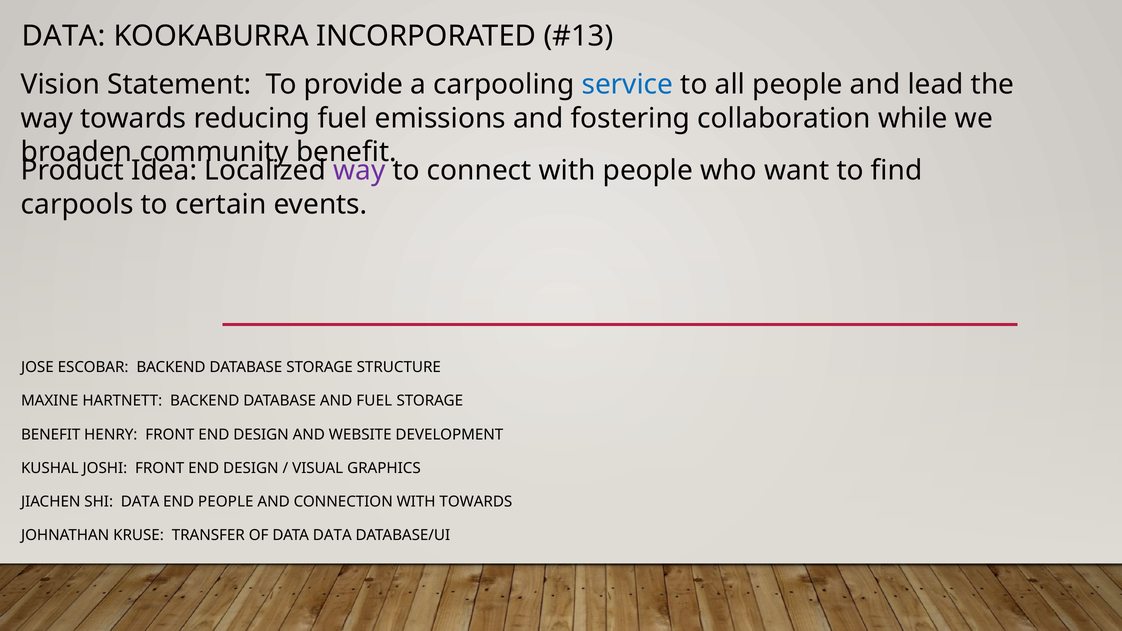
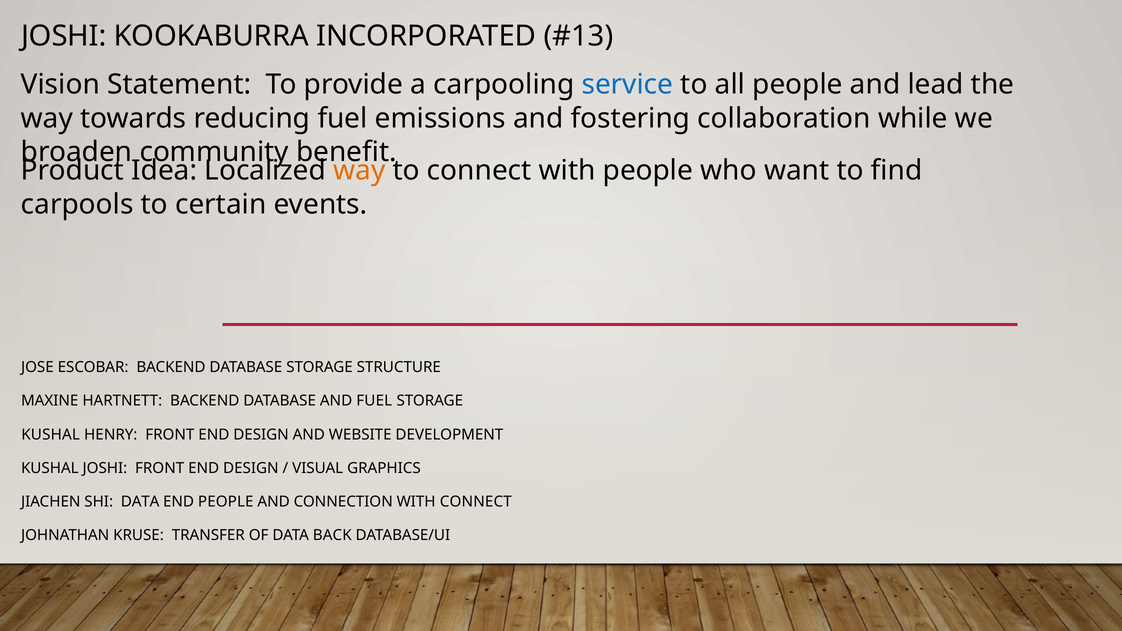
DATA: DATA -> JOSHI (64, 36)
way colour: purple -> orange (359, 171)
BENEFIT: BENEFIT -> KUSHAL (51, 435)
WITH TOWARDS: TOWARDS -> CONNECT (476, 502)
DATA DATA: DATA -> BACK (332, 535)
